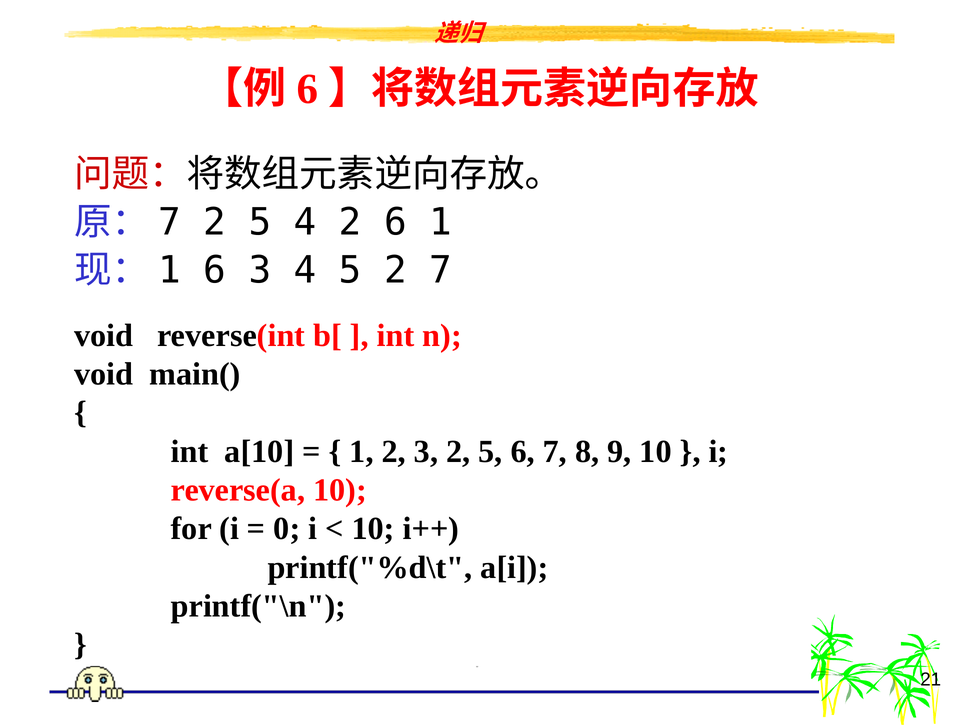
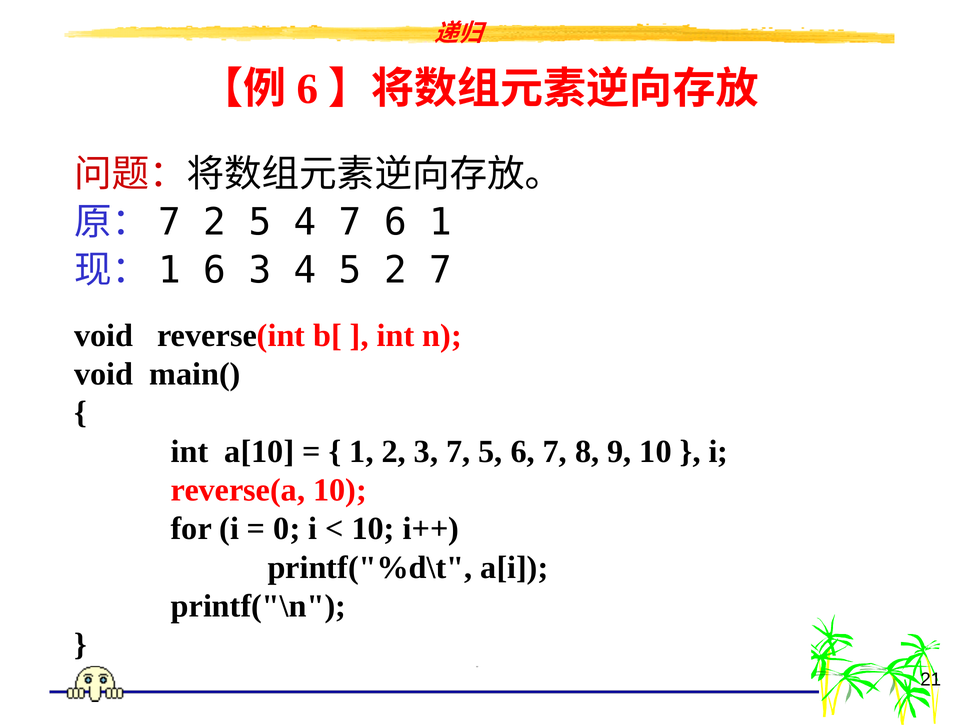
4 2: 2 -> 7 (350, 223)
3 2: 2 -> 7 (458, 452)
